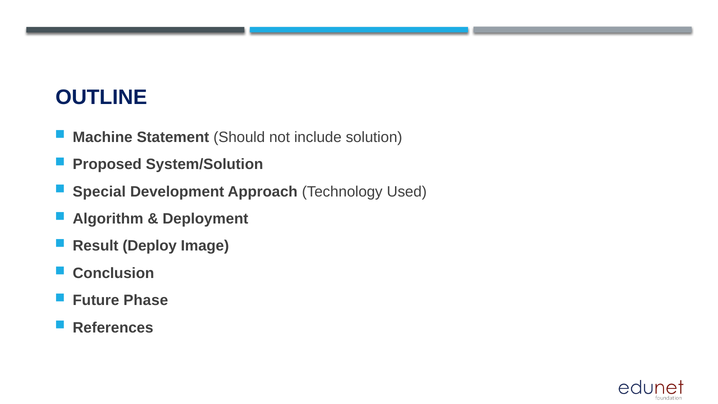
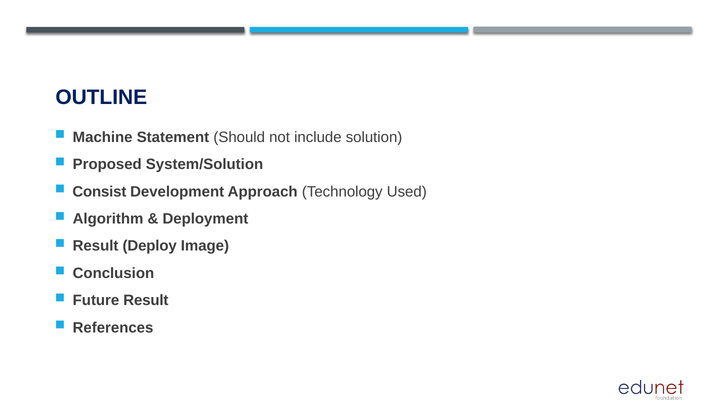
Special: Special -> Consist (99, 192)
Future Phase: Phase -> Result (146, 300)
